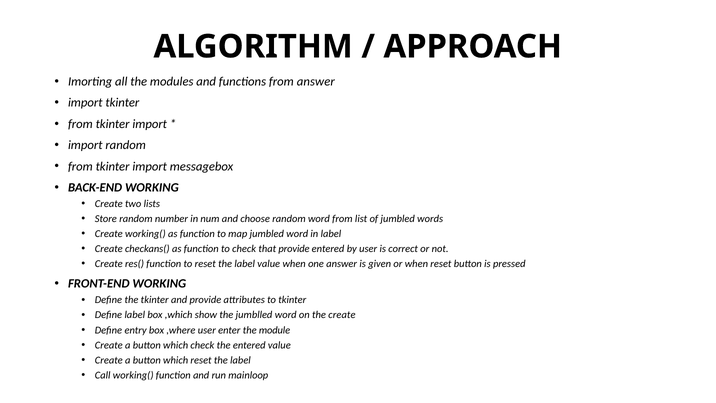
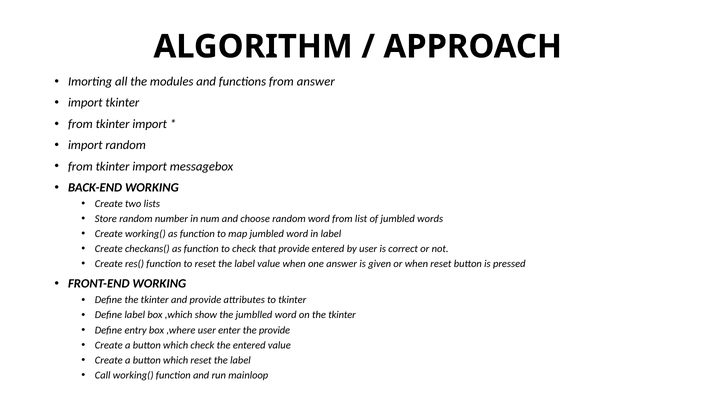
on the create: create -> tkinter (342, 315)
the module: module -> provide (275, 330)
